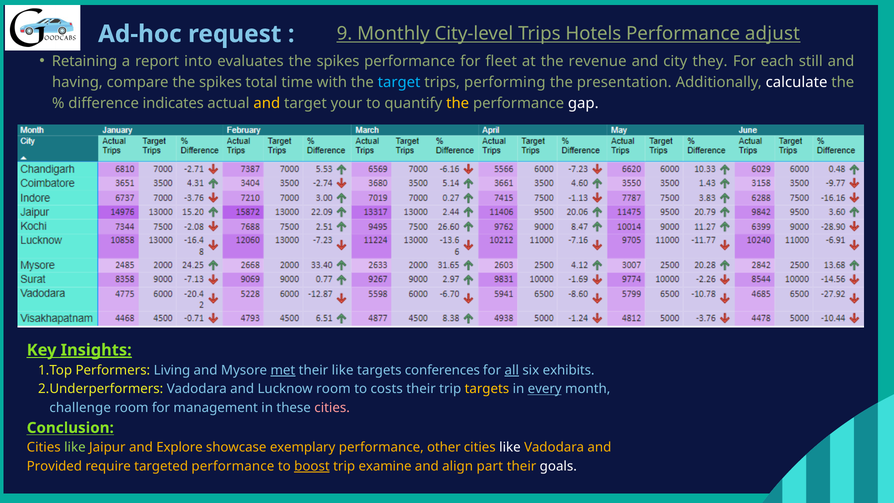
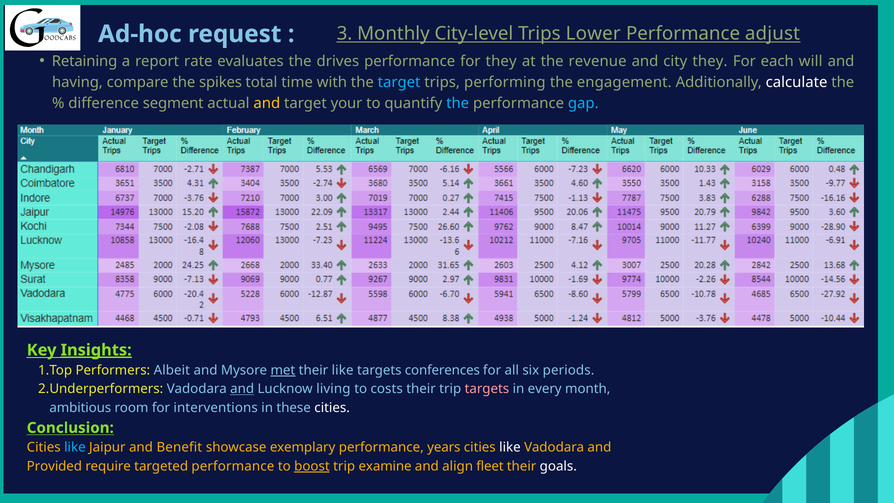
9: 9 -> 3 (345, 33)
Hotels: Hotels -> Lower (593, 33)
into: into -> rate (198, 61)
evaluates the spikes: spikes -> drives (338, 61)
for fleet: fleet -> they (501, 61)
still: still -> will (811, 61)
presentation: presentation -> engagement (624, 82)
indicates: indicates -> segment (173, 103)
the colour: yellow -> light blue (458, 103)
gap colour: white -> light blue (583, 103)
Living: Living -> Albeit (172, 370)
all underline: present -> none (512, 370)
exhibits: exhibits -> periods (569, 370)
and underline: none -> present (242, 389)
Lucknow room: room -> living (333, 389)
targets colour: yellow -> pink (487, 389)
every underline: present -> none (545, 389)
challenge: challenge -> ambitious (80, 408)
management: management -> interventions (216, 408)
cities colour: pink -> white (332, 408)
like colour: light green -> light blue (75, 447)
Explore: Explore -> Benefit (179, 447)
other: other -> years (444, 447)
part: part -> fleet (490, 466)
